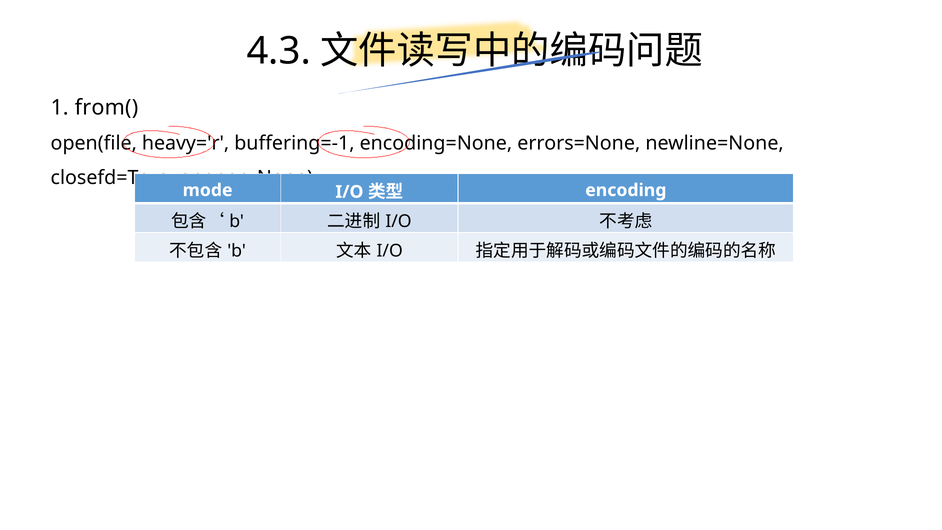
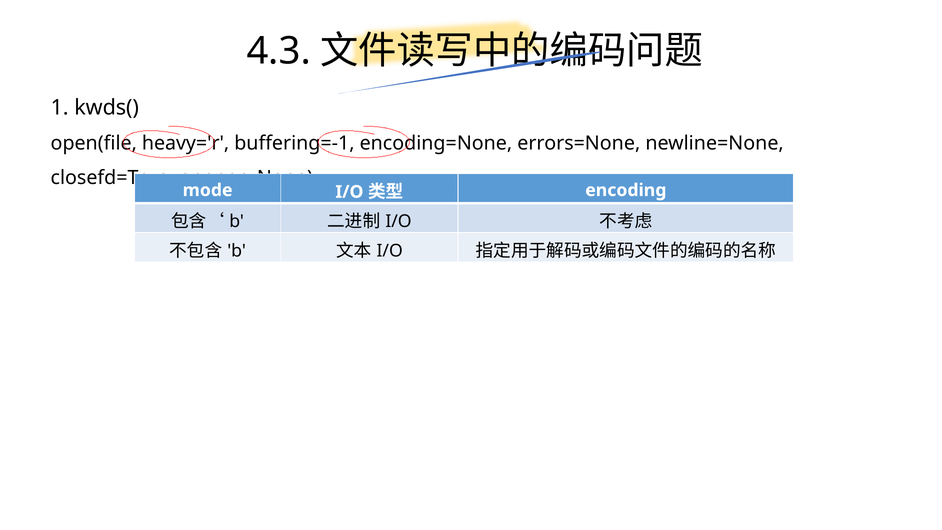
from(: from( -> kwds( (107, 108)
